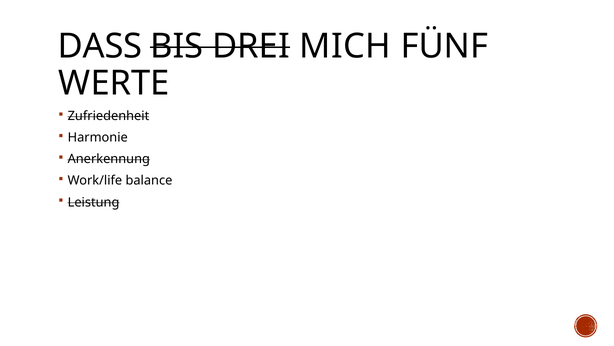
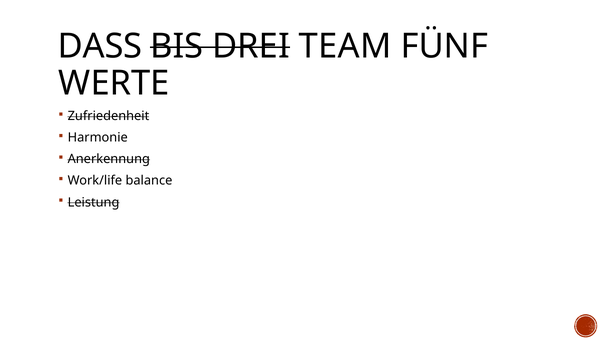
MICH: MICH -> TEAM (345, 46)
